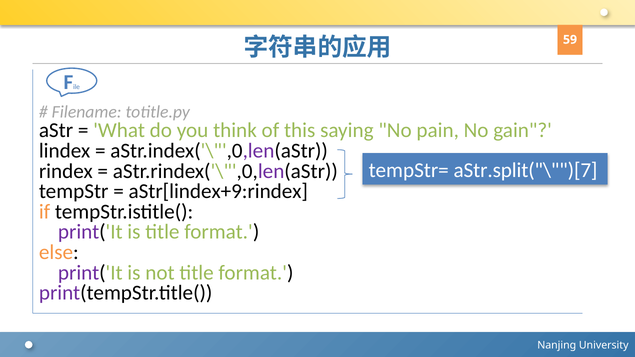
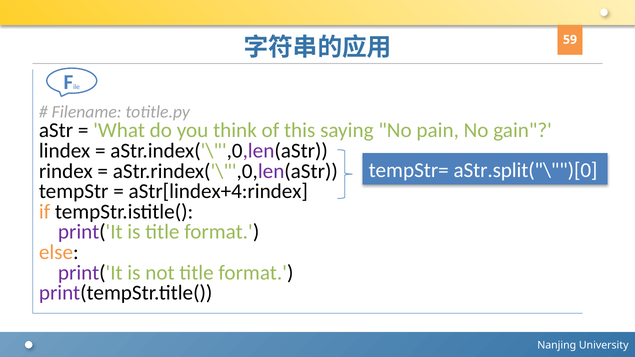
aStr.split("\"")[7: aStr.split("\"")[7 -> aStr.split("\"")[0 (526, 170)
aStr[lindex+9:rindex: aStr[lindex+9:rindex -> aStr[lindex+4:rindex (218, 191)
